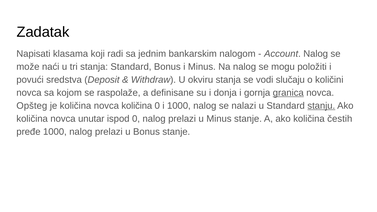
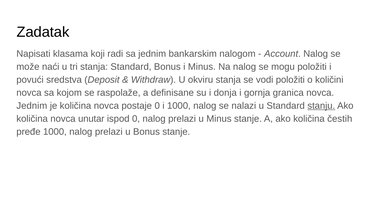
vodi slučaju: slučaju -> položiti (290, 80)
granica underline: present -> none (288, 93)
Opšteg: Opšteg -> Jednim (32, 106)
novca količina: količina -> postaje (137, 106)
